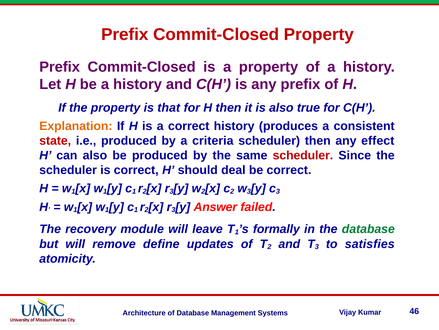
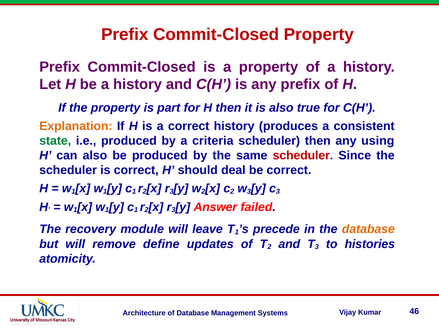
that: that -> part (169, 108)
state colour: red -> green (55, 140)
effect: effect -> using (378, 140)
formally: formally -> precede (276, 229)
database colour: green -> orange (368, 229)
satisfies: satisfies -> histories (370, 243)
